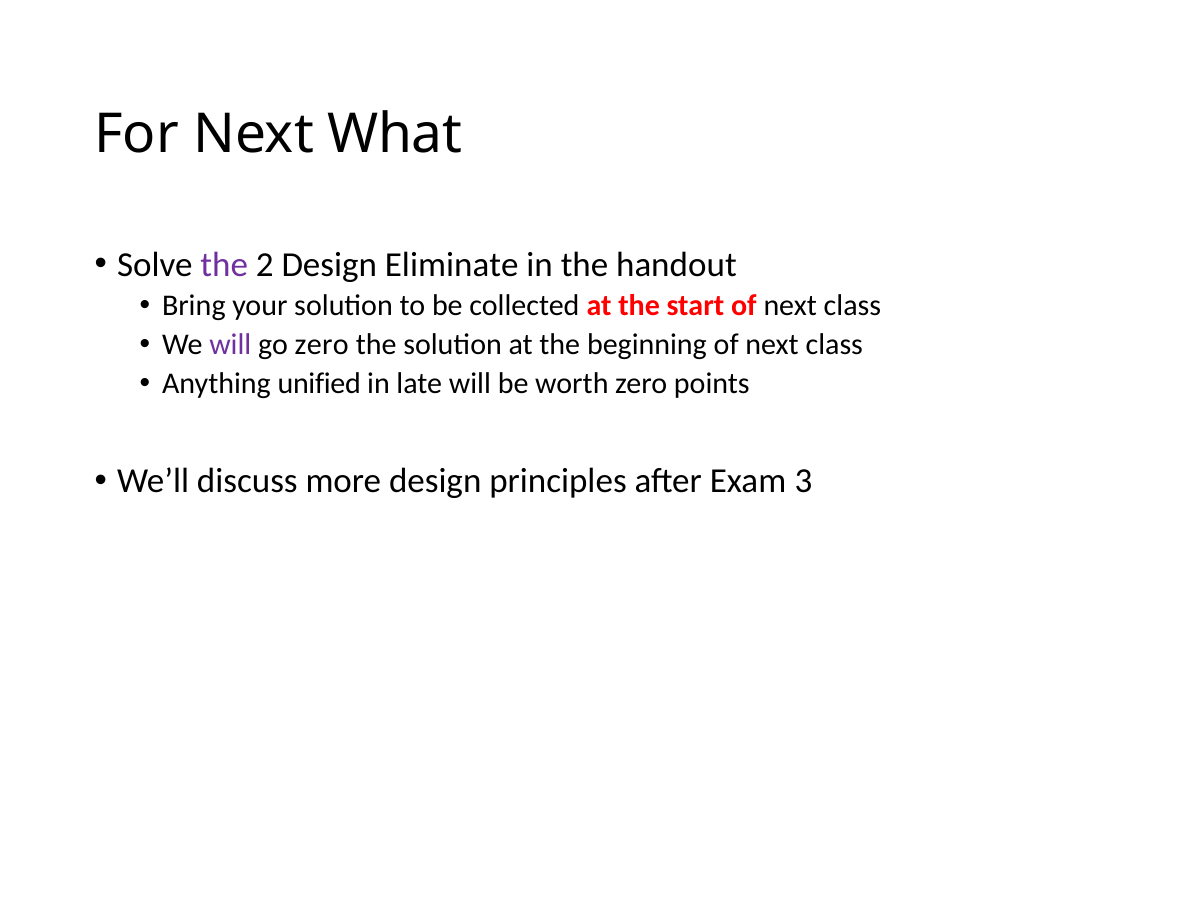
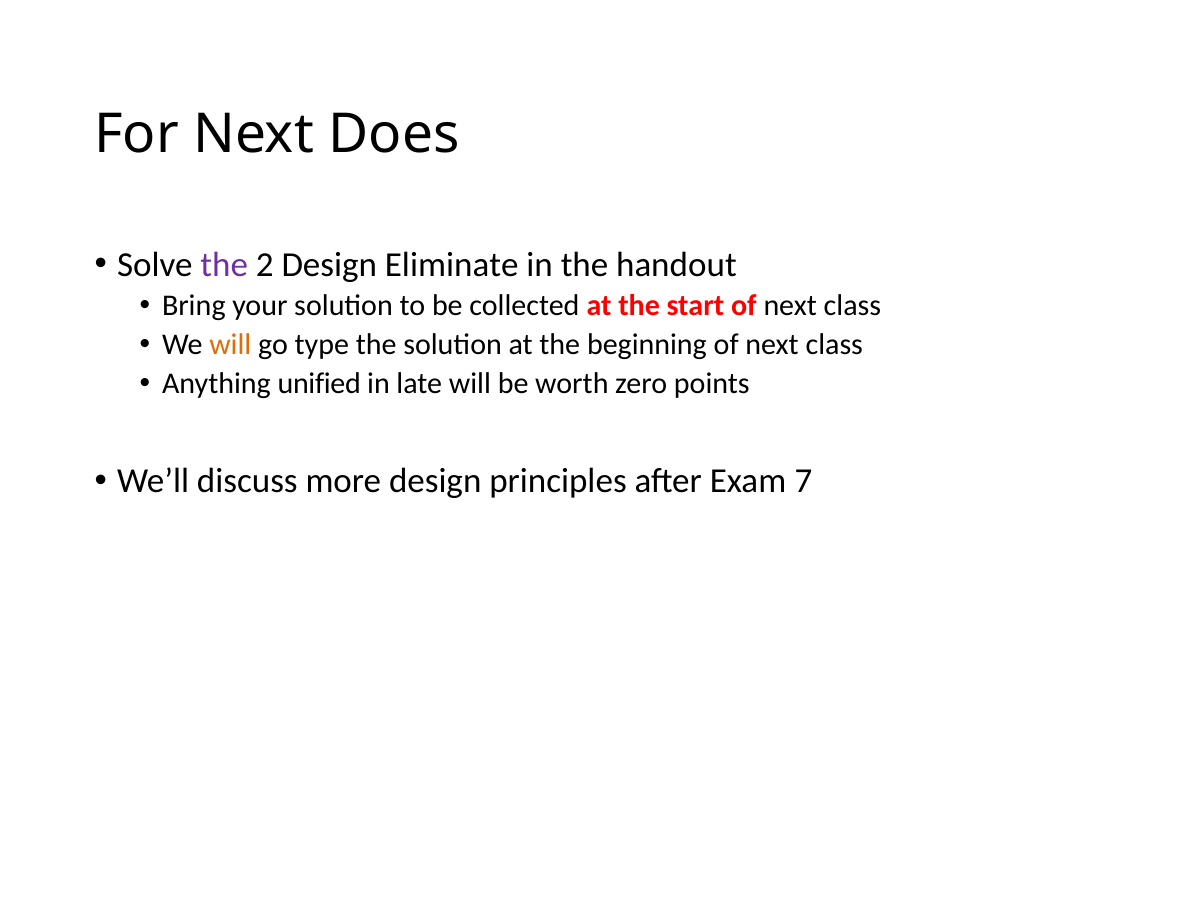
What: What -> Does (394, 135)
will colour: purple -> orange (230, 345)
go zero: zero -> type (322, 345)
3: 3 -> 7 (804, 481)
